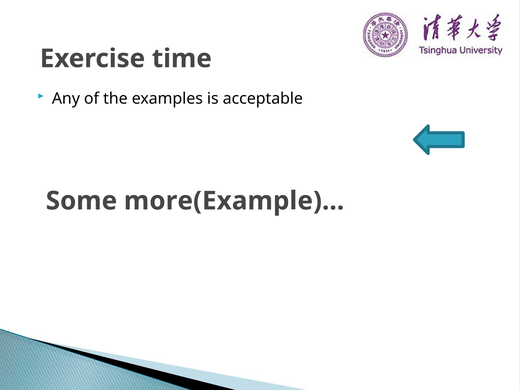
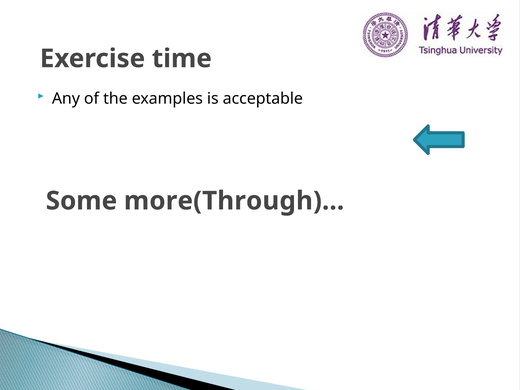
more(Example)…: more(Example)… -> more(Through)… (234, 201)
